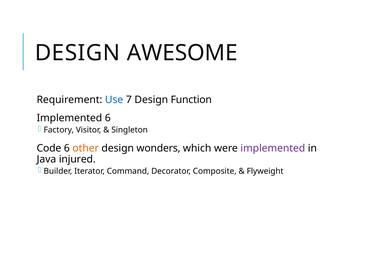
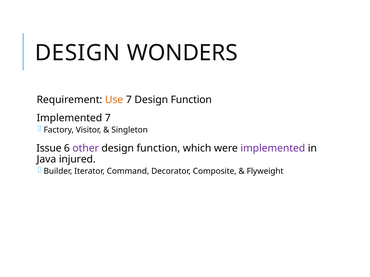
AWESOME: AWESOME -> WONDERS (182, 53)
Use colour: blue -> orange (114, 100)
Implemented 6: 6 -> 7 (108, 118)
Code: Code -> Issue (49, 148)
other colour: orange -> purple (86, 148)
wonders: wonders -> function (158, 148)
